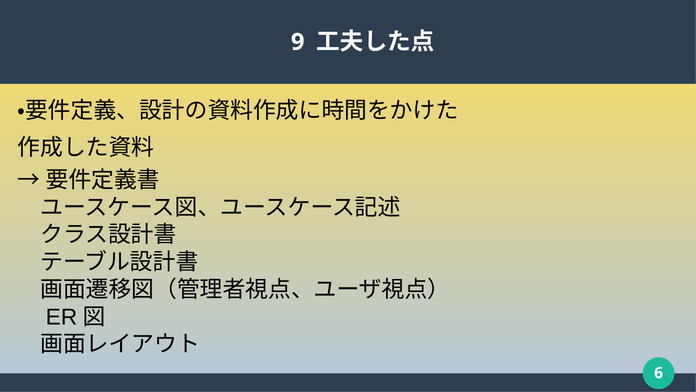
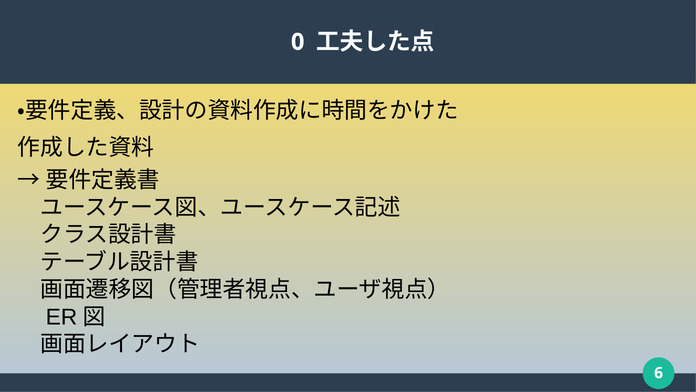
9: 9 -> 0 (298, 42)
